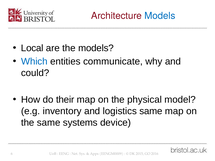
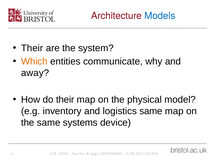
Local: Local -> Their (32, 48)
the models: models -> system (96, 48)
Which colour: blue -> orange (34, 62)
could: could -> away (35, 73)
